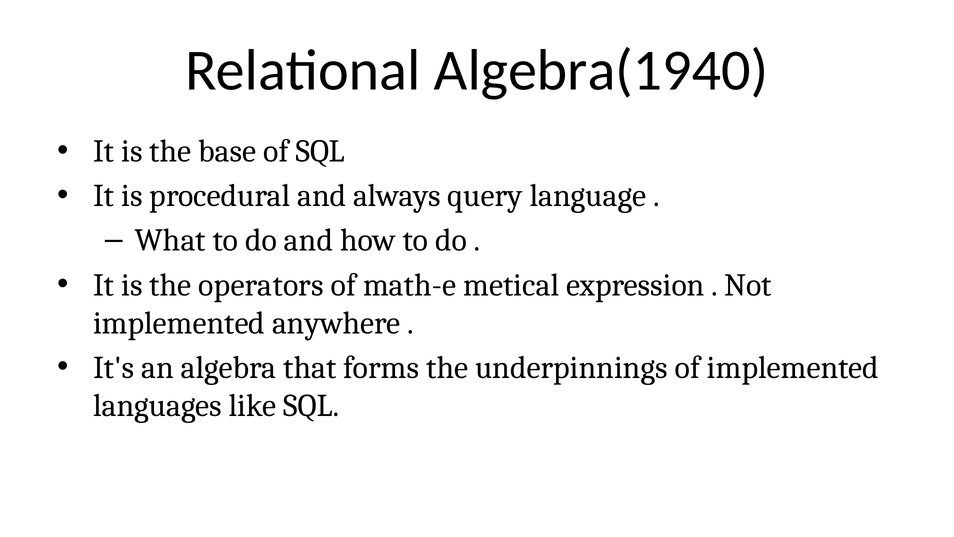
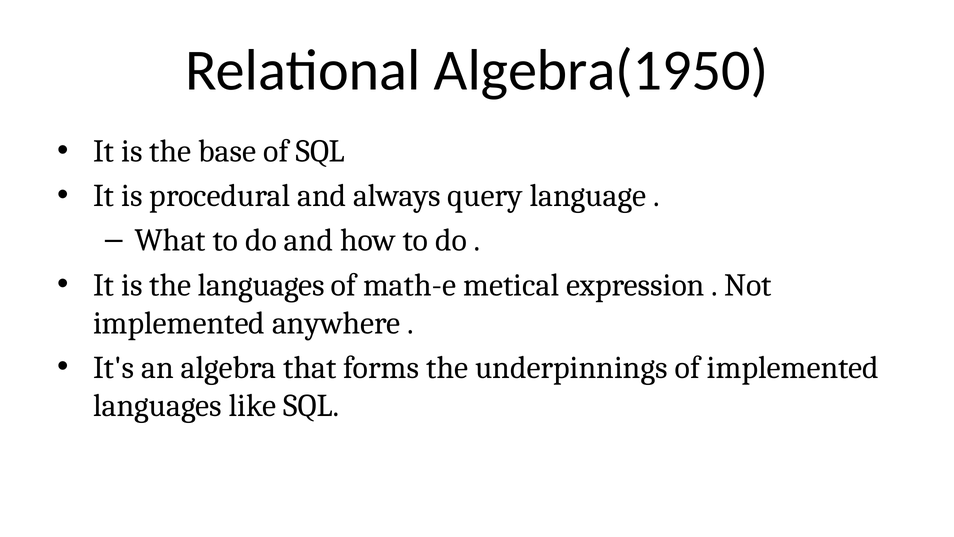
Algebra(1940: Algebra(1940 -> Algebra(1950 (601, 70)
the operators: operators -> languages (261, 285)
